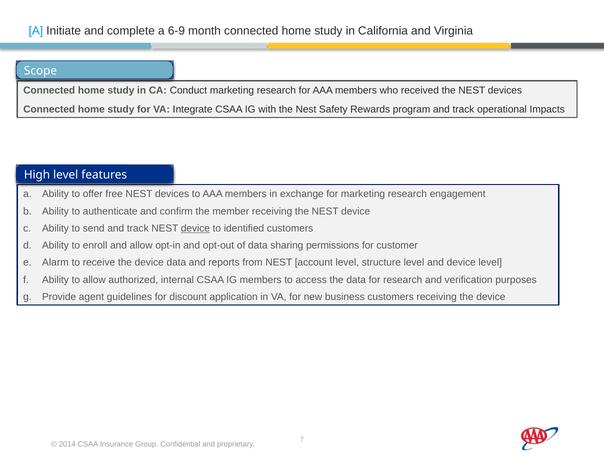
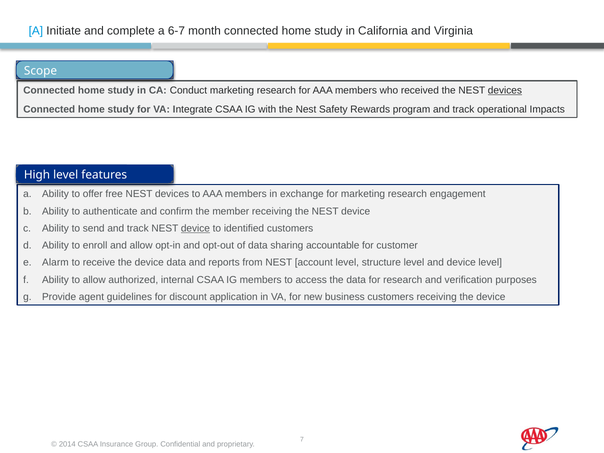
6-9: 6-9 -> 6-7 (176, 31)
devices underline: none -> present (505, 90)
permissions: permissions -> accountable (333, 245)
